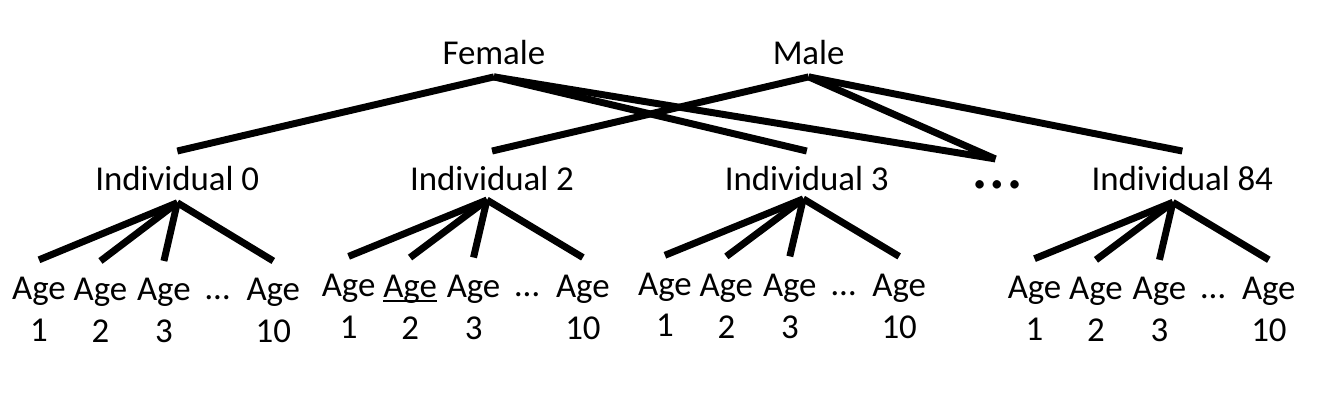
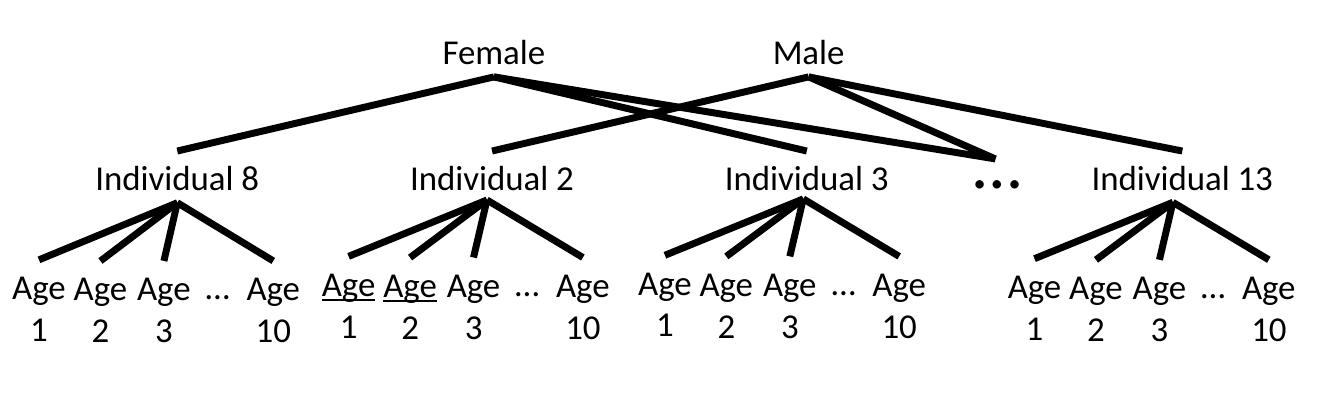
0: 0 -> 8 (250, 179)
84: 84 -> 13 (1255, 179)
Age underline: none -> present (349, 284)
